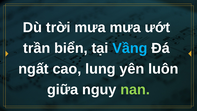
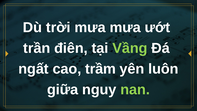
biển: biển -> điên (71, 48)
Vầng colour: light blue -> light green (130, 48)
lung: lung -> trầm (100, 69)
